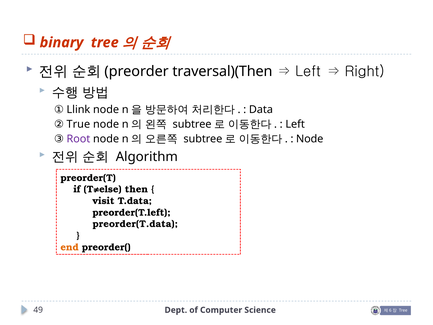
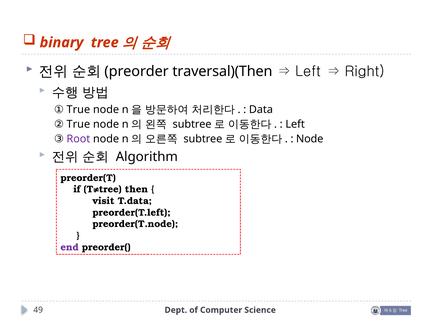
① Llink: Llink -> True (78, 110)
T≠else: T≠else -> T≠tree (103, 189)
preorder(T.data: preorder(T.data -> preorder(T.node (135, 224)
end colour: orange -> purple (70, 247)
